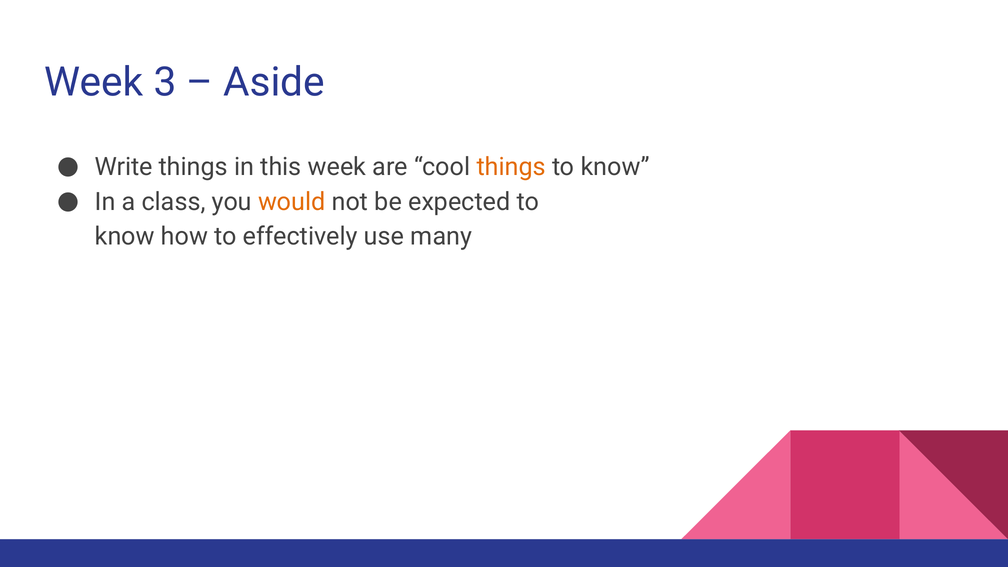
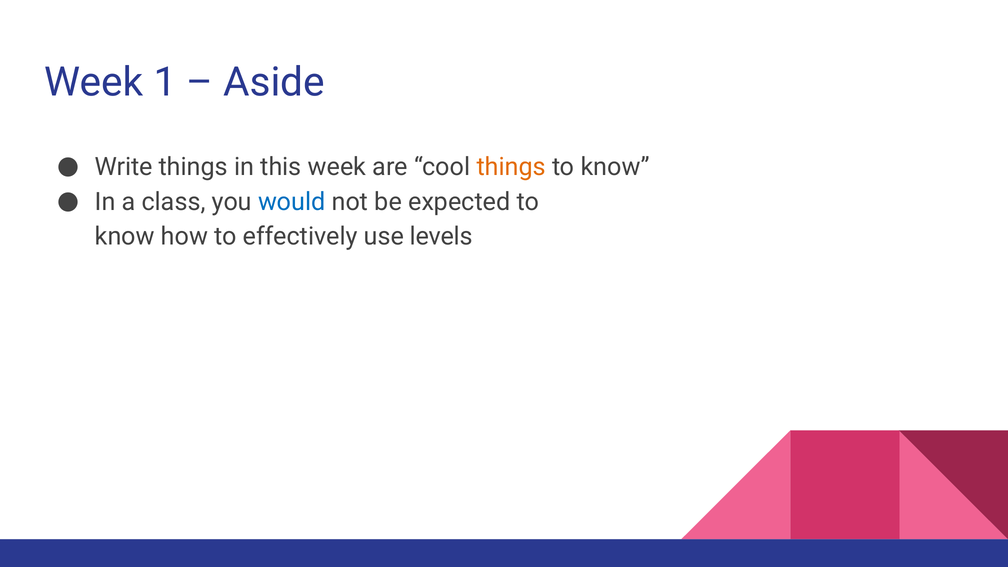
3: 3 -> 1 (165, 82)
would colour: orange -> blue (292, 202)
many: many -> levels (441, 237)
